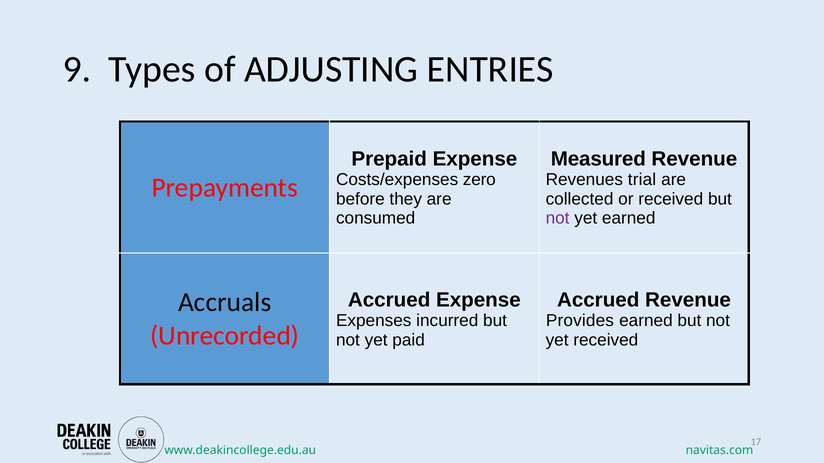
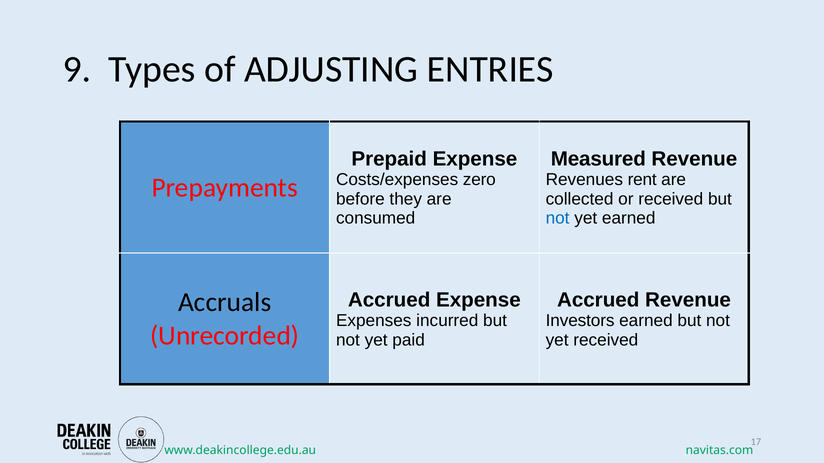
trial: trial -> rent (642, 180)
not colour: purple -> blue (558, 218)
Provides: Provides -> Investors (580, 321)
